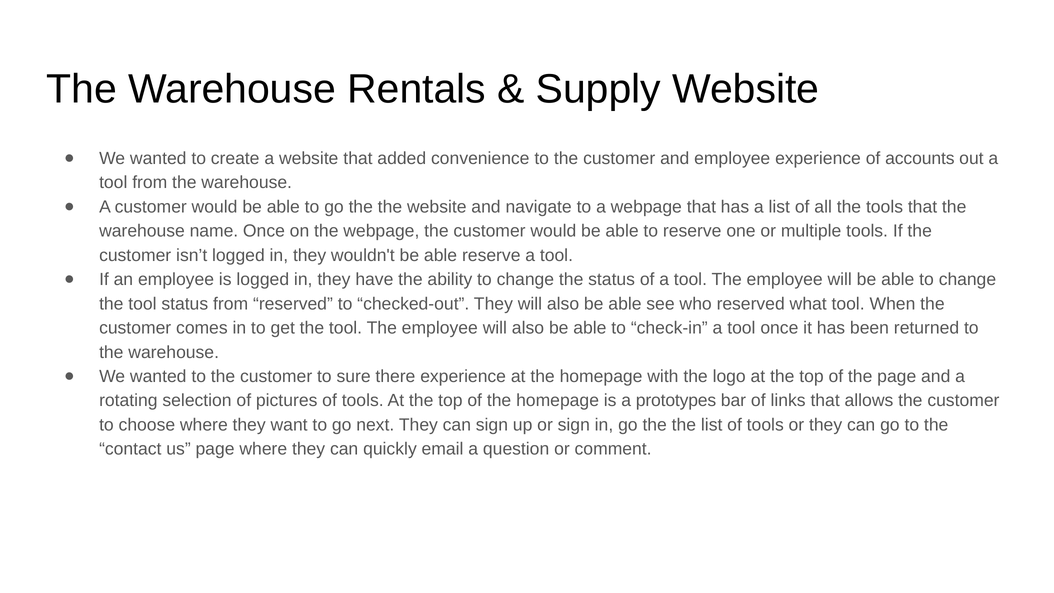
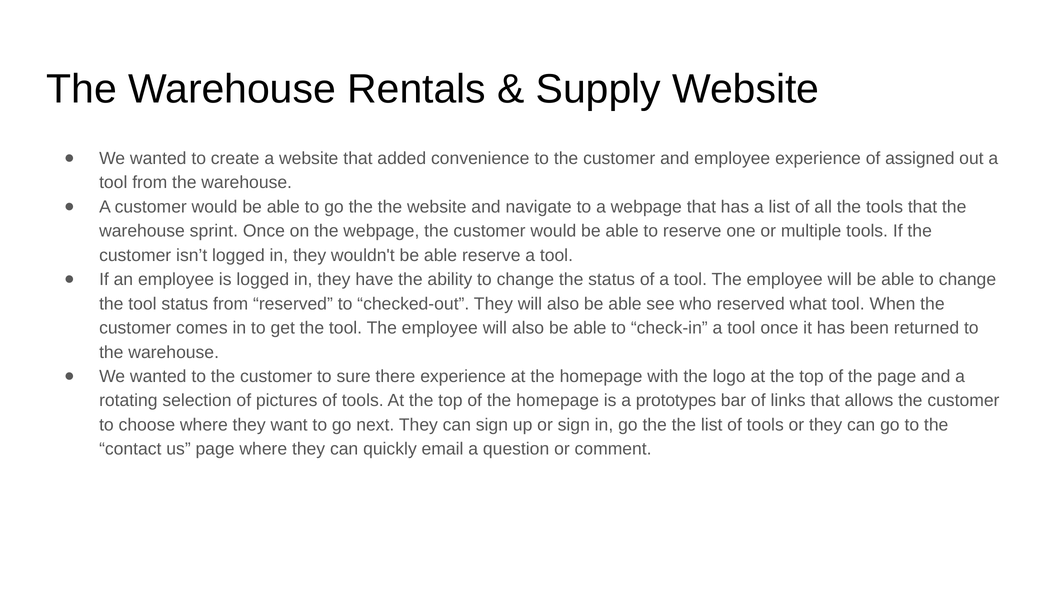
accounts: accounts -> assigned (920, 158)
name: name -> sprint (214, 231)
